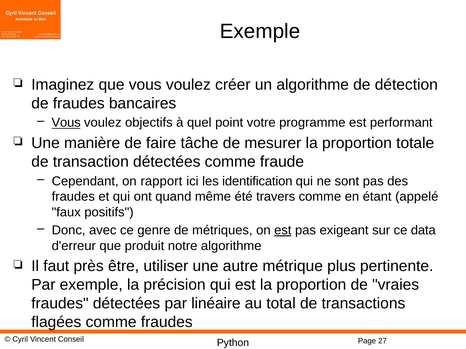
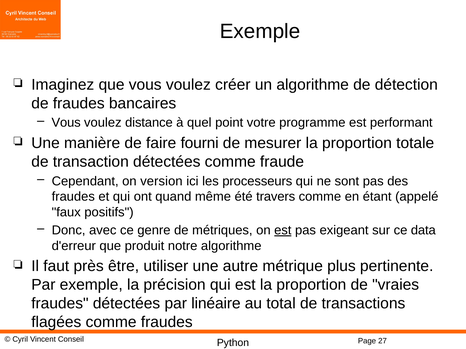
Vous underline: present -> none (66, 123)
objectifs: objectifs -> distance (149, 123)
tâche: tâche -> fourni (200, 143)
rapport: rapport -> version (161, 181)
identification: identification -> processeurs (257, 181)
